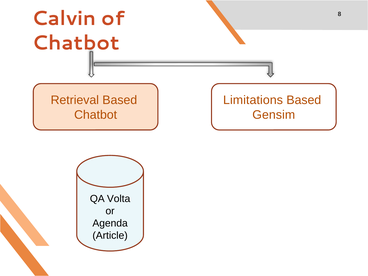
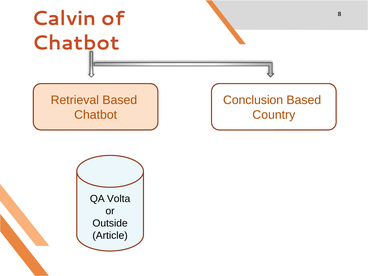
Limitations: Limitations -> Conclusion (253, 100)
Gensim: Gensim -> Country (274, 115)
Agenda: Agenda -> Outside (110, 223)
